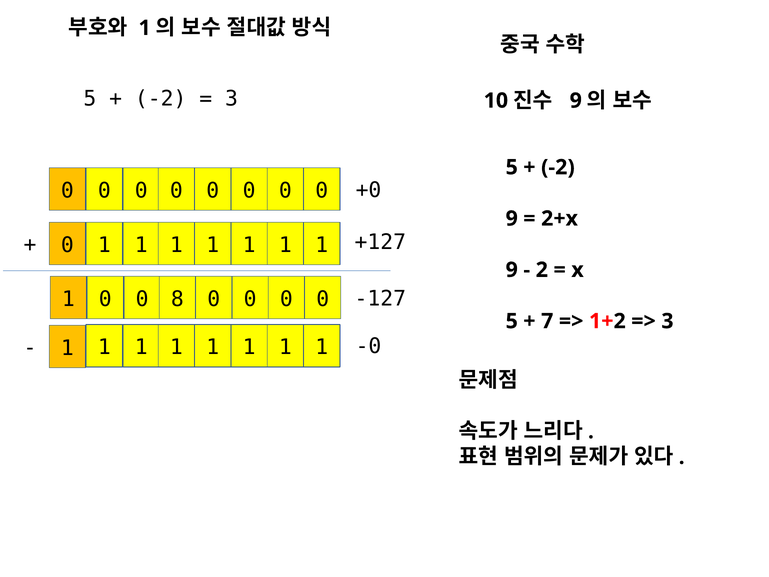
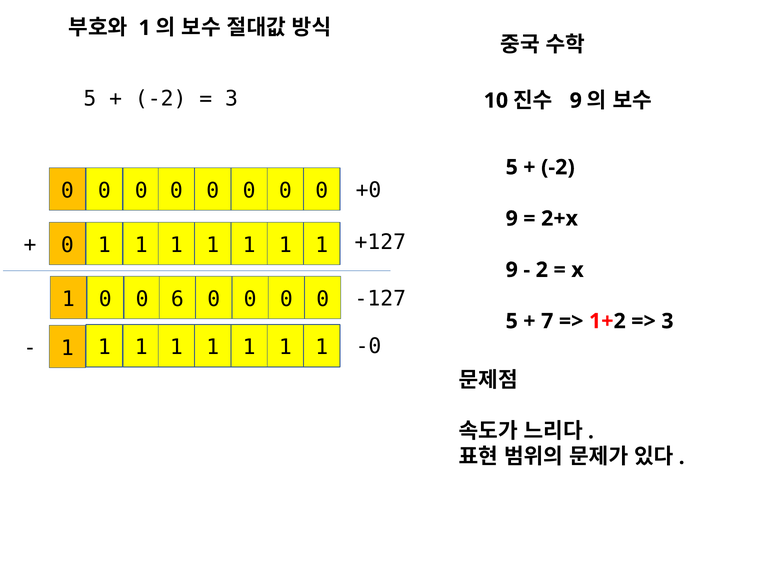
8: 8 -> 6 (177, 299)
